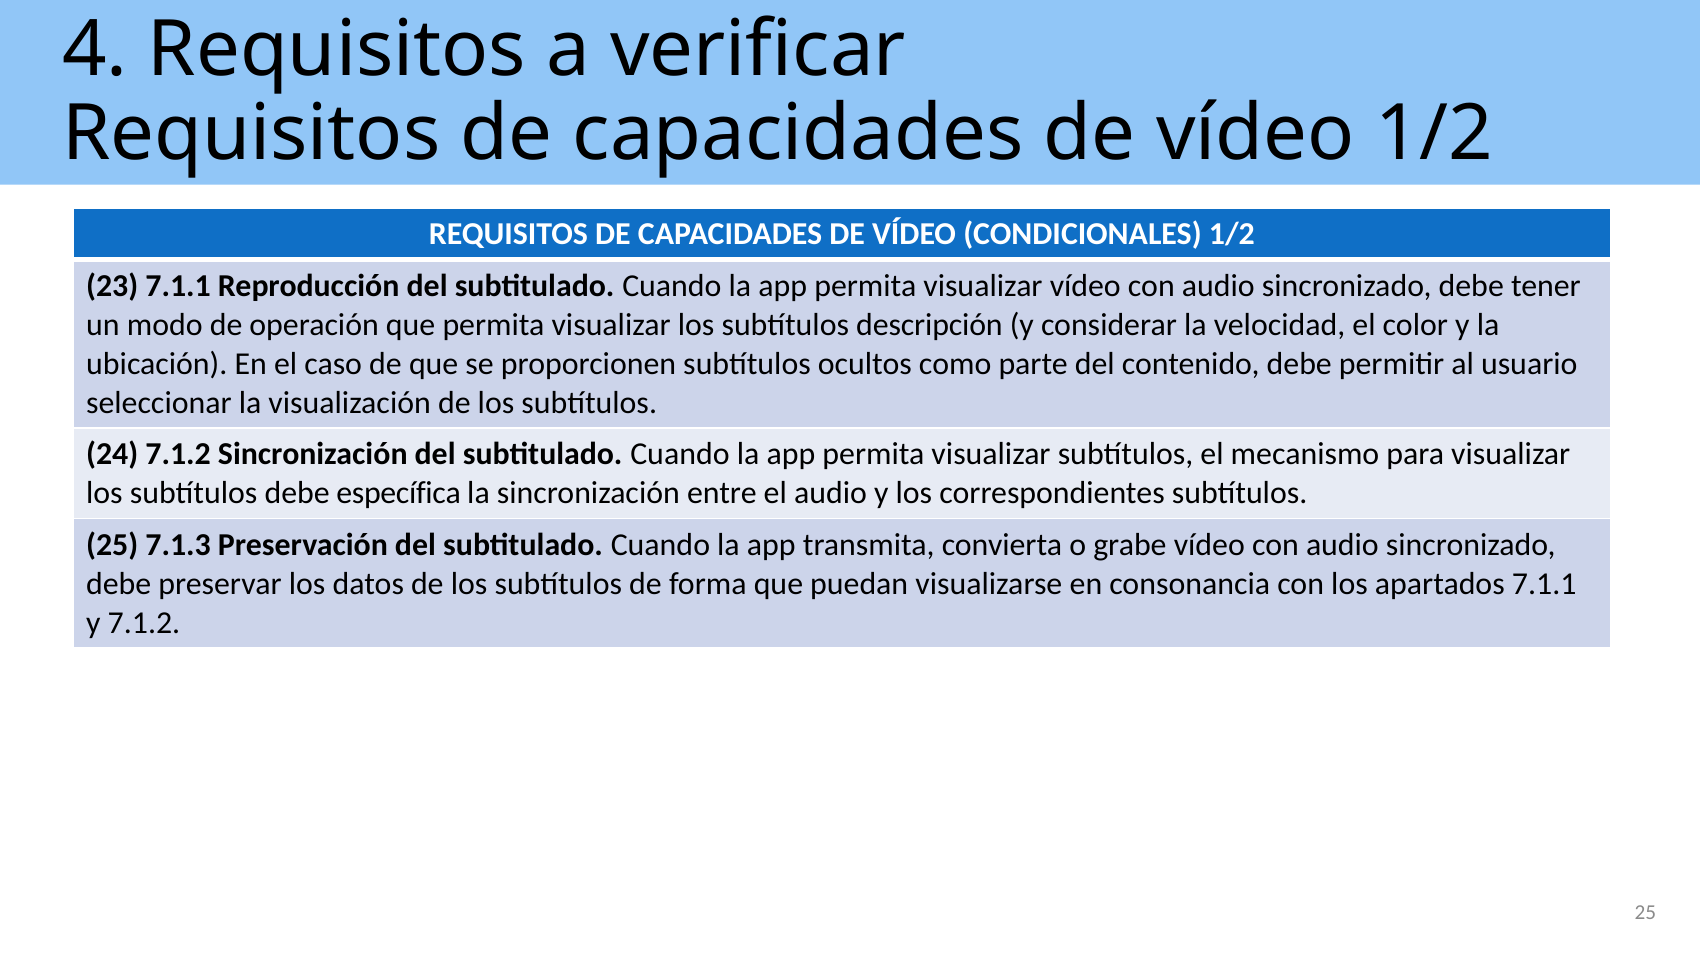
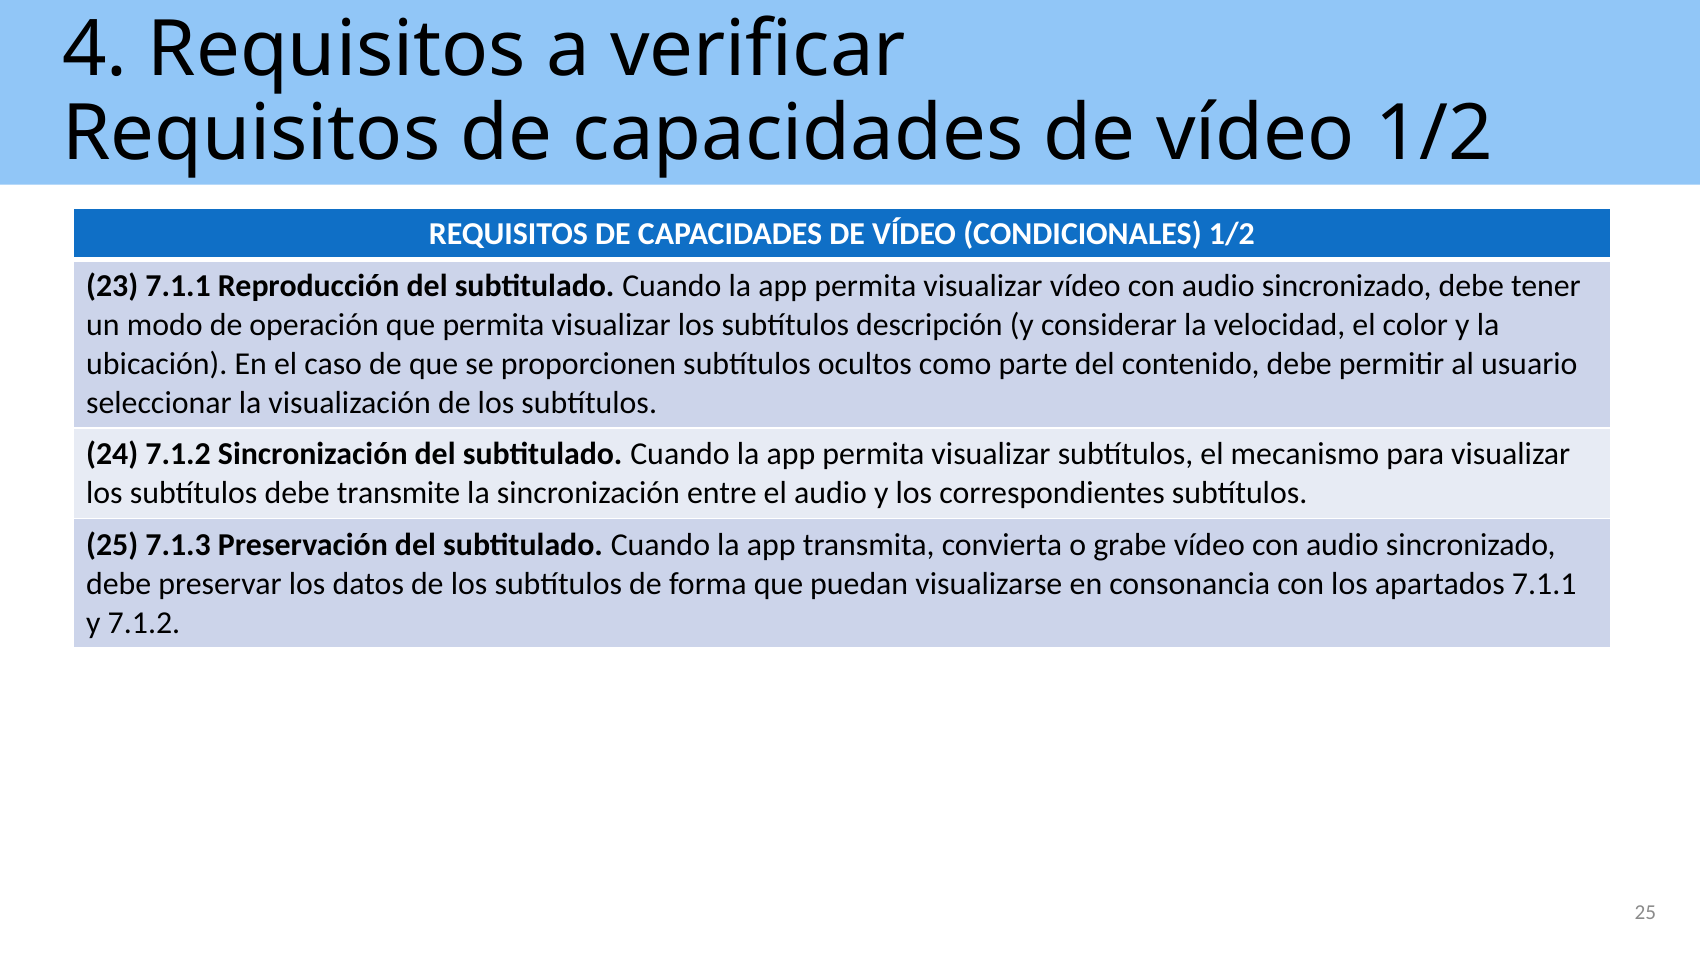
específica: específica -> transmite (399, 493)
